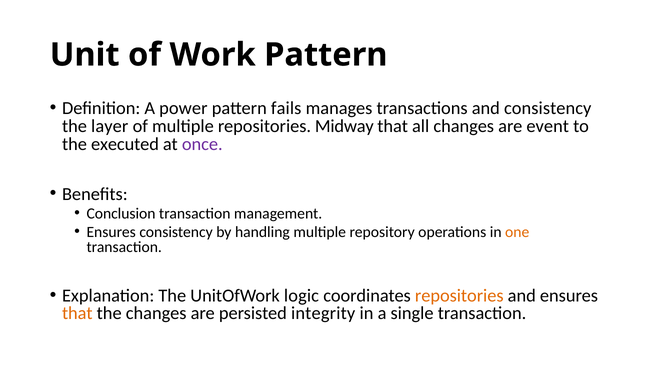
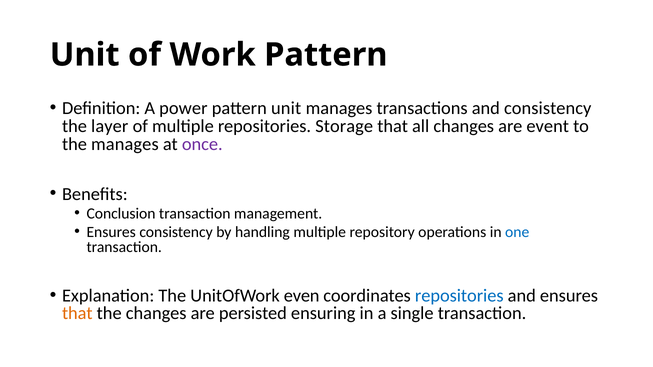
pattern fails: fails -> unit (286, 108)
Midway: Midway -> Storage (344, 126)
the executed: executed -> manages (125, 144)
one colour: orange -> blue (517, 232)
logic: logic -> even (302, 296)
repositories colour: orange -> blue (459, 296)
integrity: integrity -> ensuring (323, 314)
